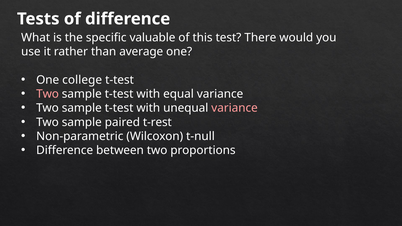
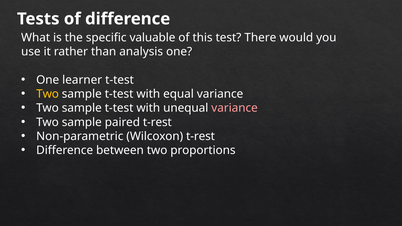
average: average -> analysis (141, 52)
college: college -> learner (82, 80)
Two colour: pink -> yellow (48, 94)
Wilcoxon t-null: t-null -> t-rest (201, 136)
